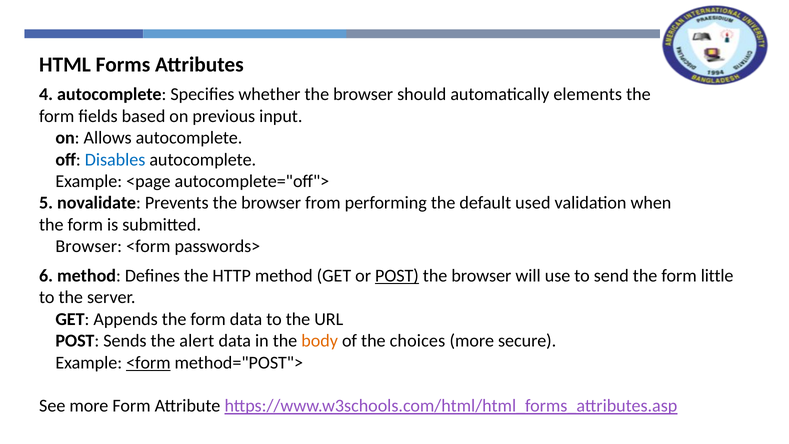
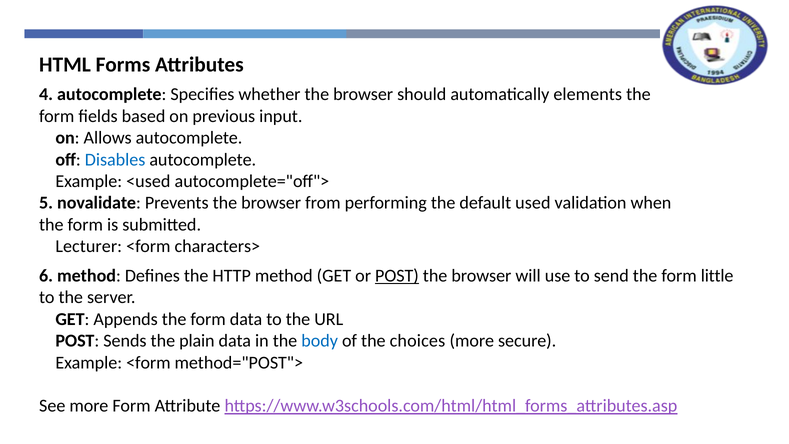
<page: <page -> <used (148, 181)
Browser: Browser -> Lecturer (89, 246)
passwords>: passwords> -> characters> (217, 246)
alert: alert -> plain (197, 341)
body colour: orange -> blue (320, 341)
<form underline: present -> none (148, 362)
